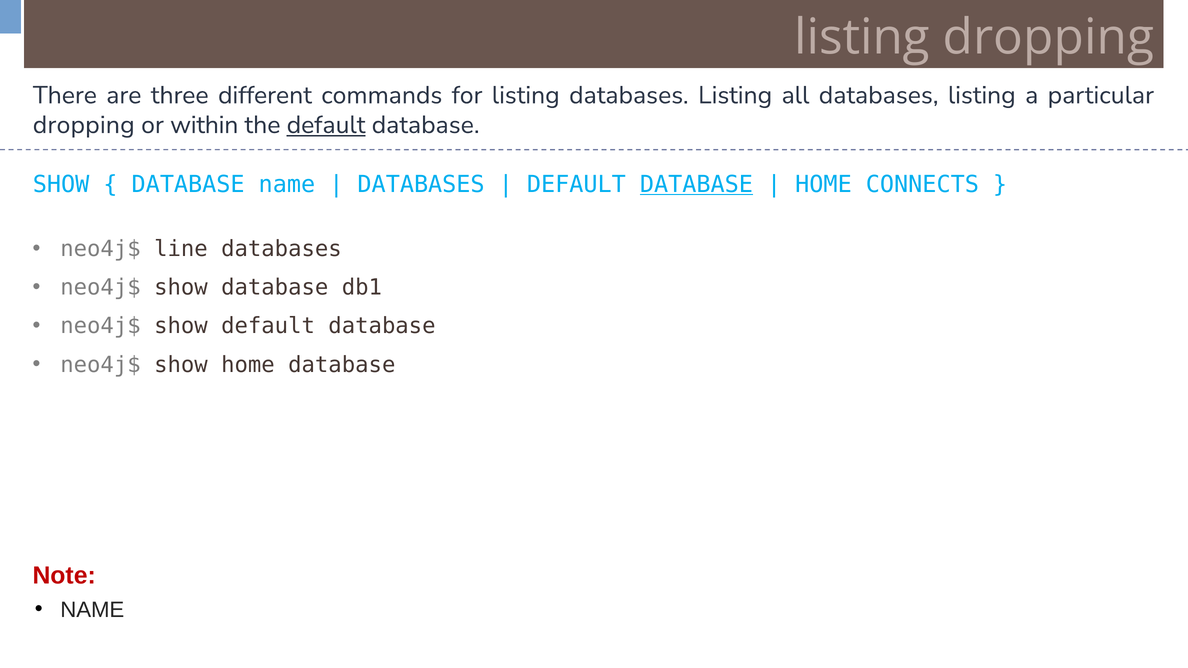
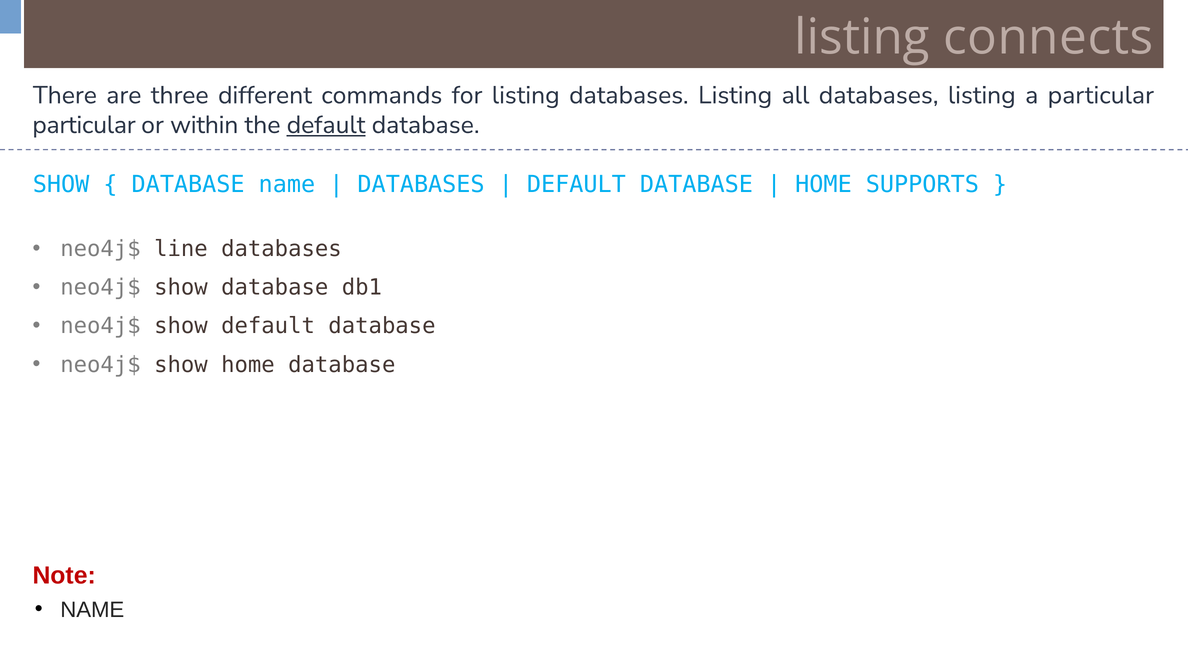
listing dropping: dropping -> connects (1048, 38)
dropping: dropping -> particular (84, 125)
DATABASE underline: present -> none (696, 184)
CONNECTS: CONNECTS -> SUPPORTS (922, 184)
